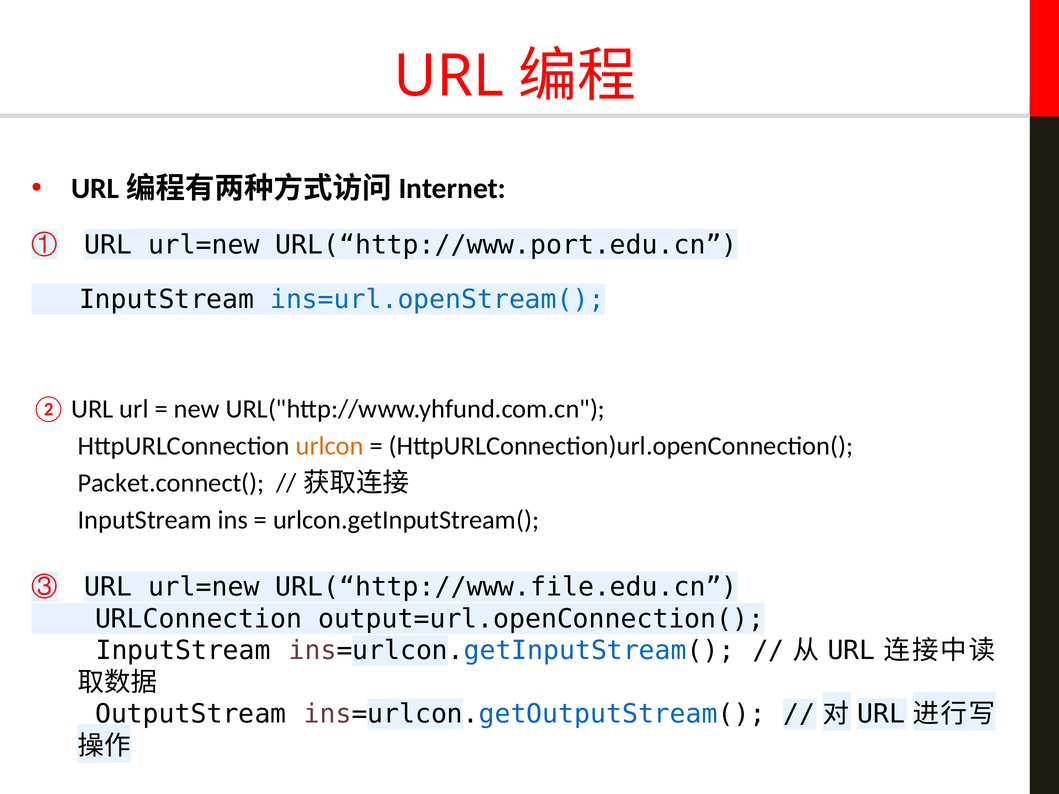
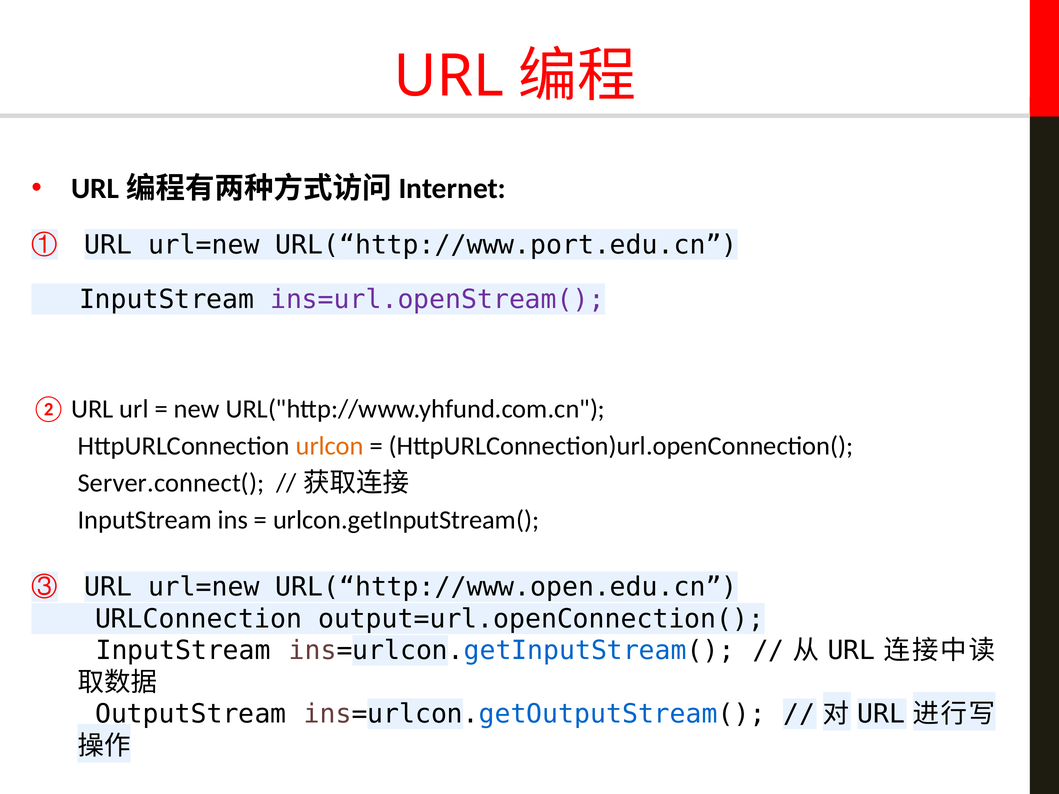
ins=url.openStream( colour: blue -> purple (437, 300)
Packet.connect(: Packet.connect( -> Server.connect( (171, 483)
URL(“http://www.file.edu.cn: URL(“http://www.file.edu.cn -> URL(“http://www.open.edu.cn (506, 587)
